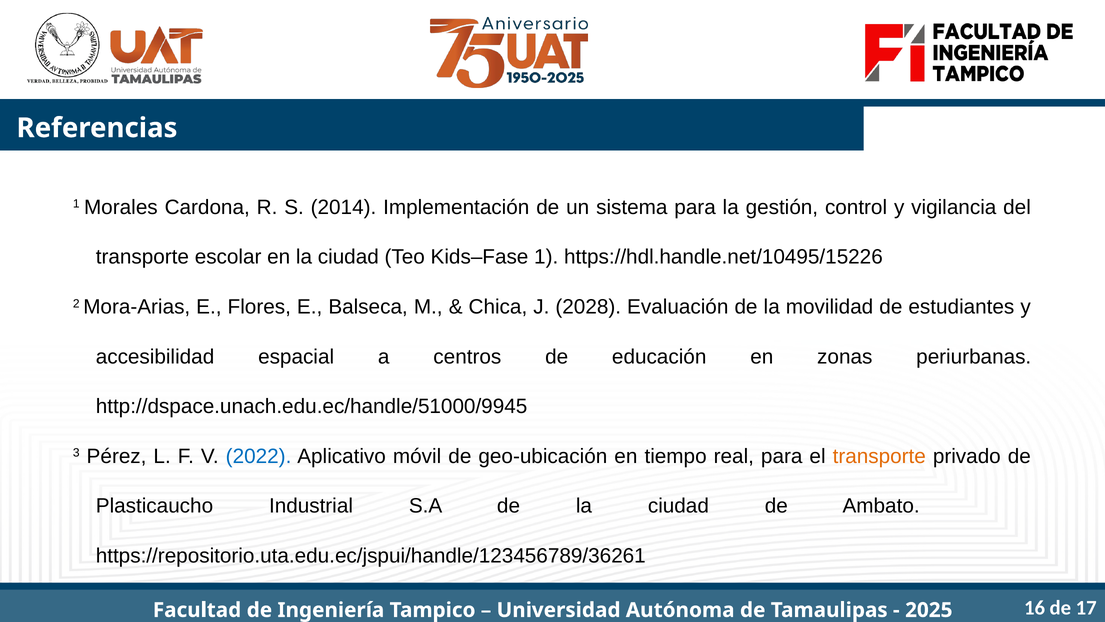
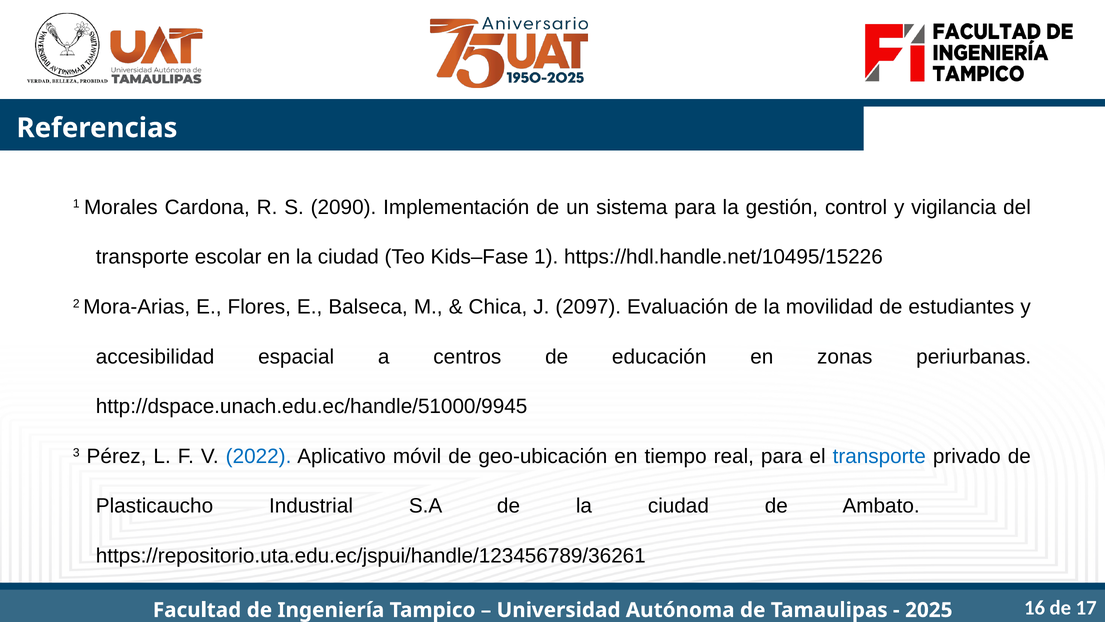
2014: 2014 -> 2090 (343, 207)
2028: 2028 -> 2097 (588, 307)
transporte colour: orange -> blue (879, 456)
